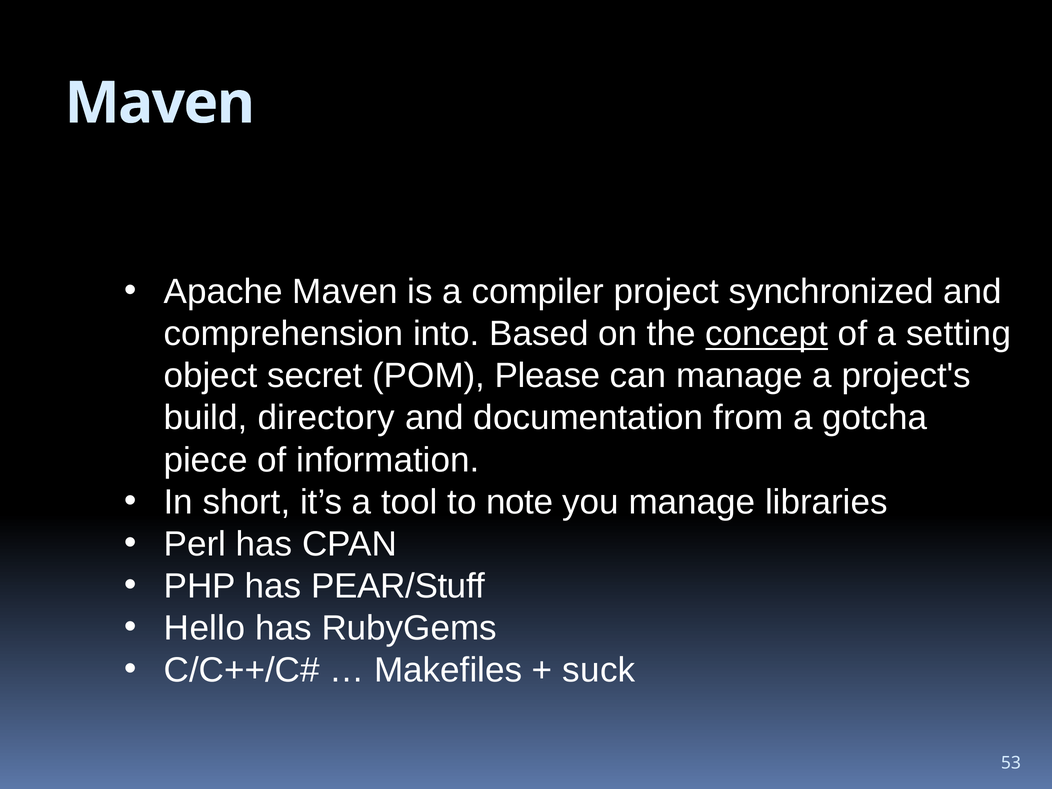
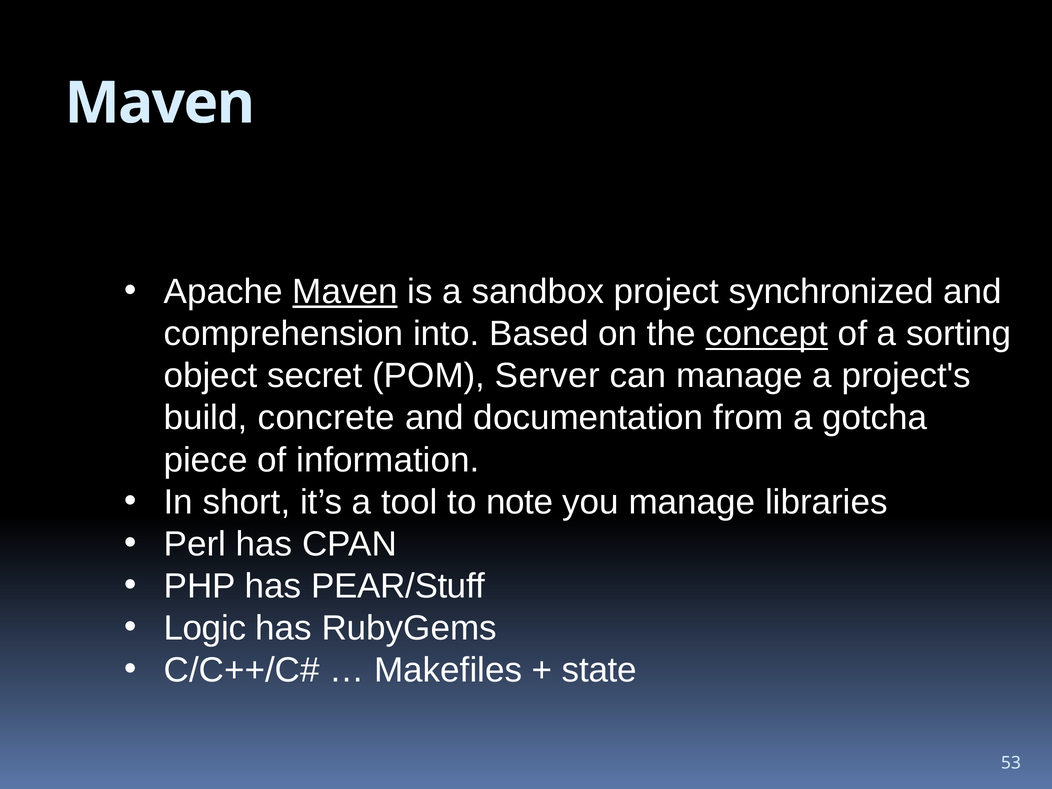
Maven underline: none -> present (345, 292)
compiler: compiler -> sandbox (538, 292)
setting: setting -> sorting (959, 334)
Please: Please -> Server (547, 376)
directory: directory -> concrete (326, 418)
Hello: Hello -> Logic (205, 628)
suck: suck -> state (599, 670)
